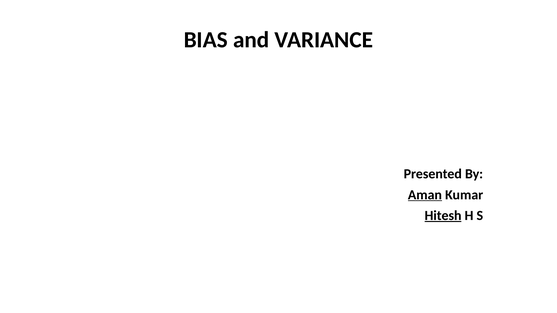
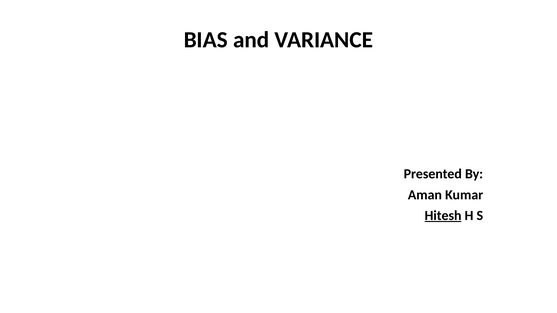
Aman underline: present -> none (425, 195)
